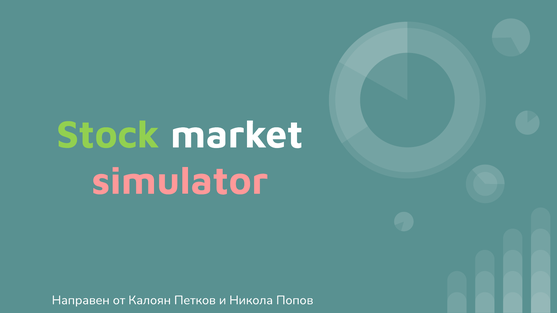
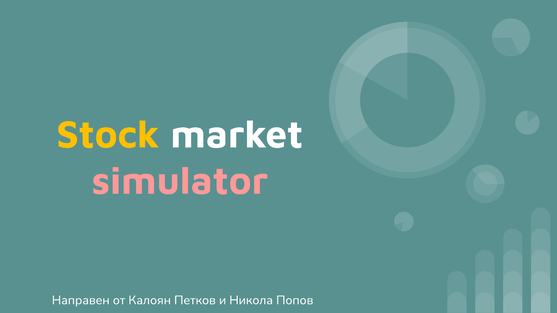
Stock colour: light green -> yellow (108, 135)
